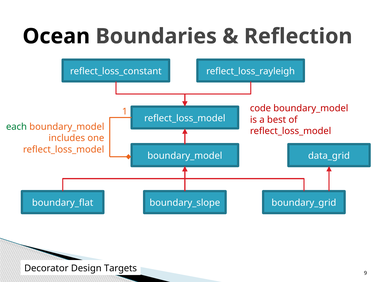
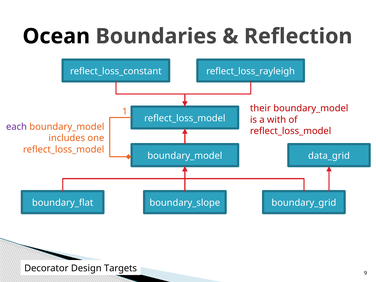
code: code -> their (260, 108)
best: best -> with (277, 120)
each colour: green -> purple (16, 127)
